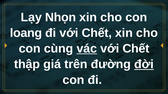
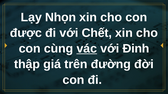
loang: loang -> được (26, 33)
Chết: Chết -> Đinh (136, 49)
đời underline: present -> none (144, 65)
